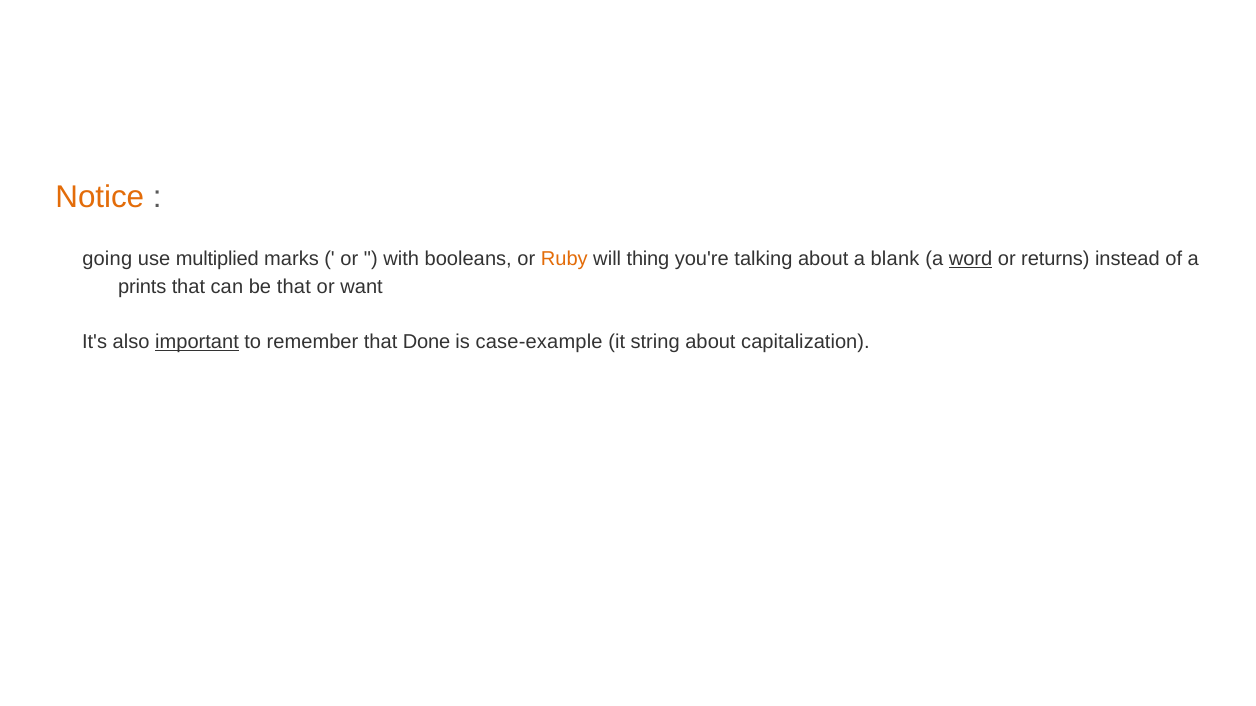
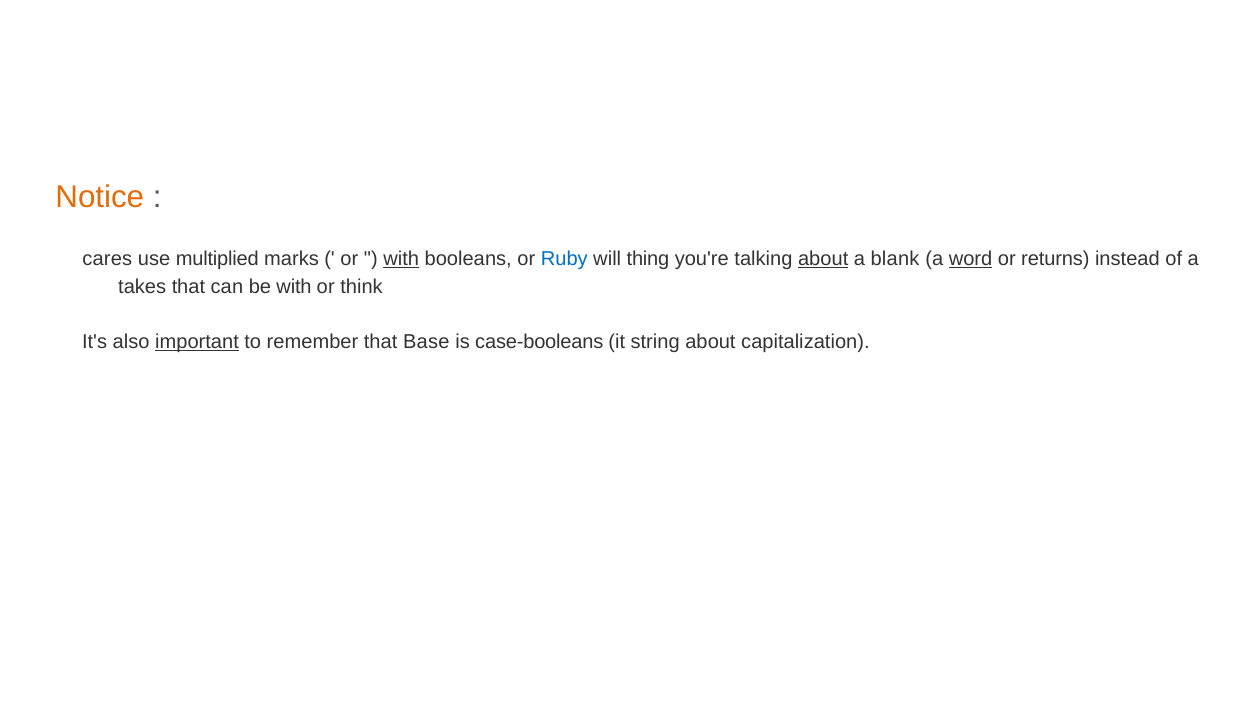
going: going -> cares (107, 259)
with underline: none -> present (401, 259)
Ruby colour: orange -> blue (564, 259)
about underline: none -> present (823, 259)
prints: prints -> takes (142, 287)
be that: that -> with (294, 287)
want: want -> think (362, 287)
Done: Done -> Base (426, 342)
case-example: case-example -> case-booleans (539, 342)
